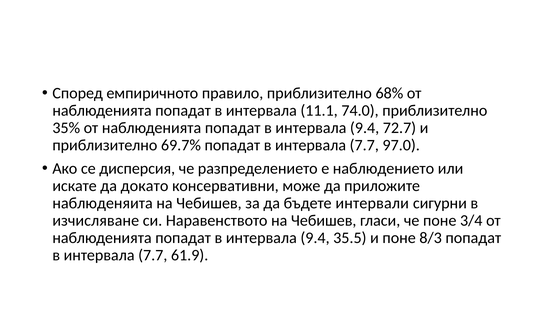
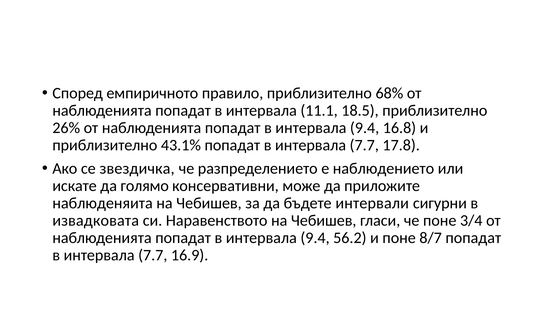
74.0: 74.0 -> 18.5 (360, 111)
35%: 35% -> 26% (66, 128)
72.7: 72.7 -> 16.8 (399, 128)
69.7%: 69.7% -> 43.1% (181, 145)
97.0: 97.0 -> 17.8 (401, 145)
дисперсия: дисперсия -> звездичка (137, 168)
докато: докато -> голямо (145, 186)
изчисляване: изчисляване -> извадковата (96, 220)
35.5: 35.5 -> 56.2 (350, 238)
8/3: 8/3 -> 8/7 (431, 238)
61.9: 61.9 -> 16.9 (190, 255)
